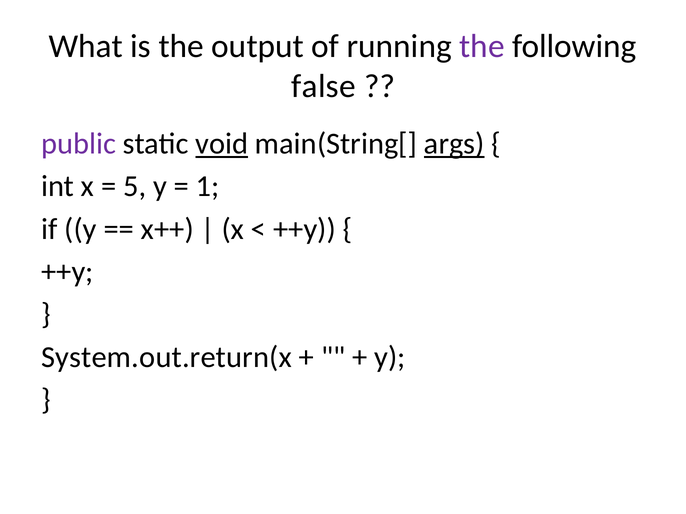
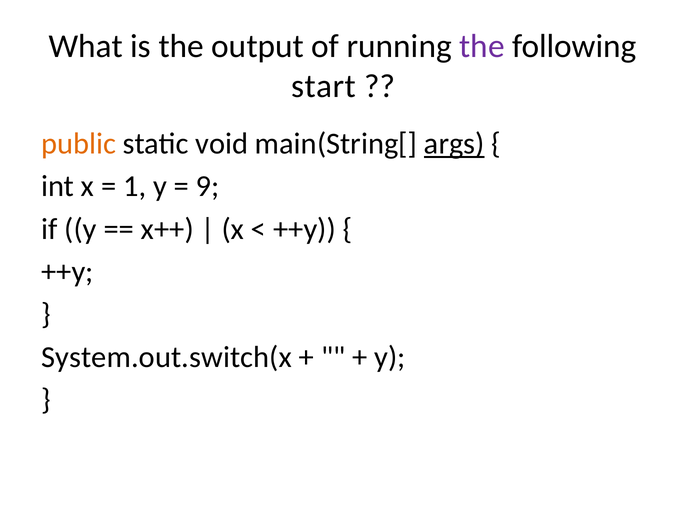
false: false -> start (324, 86)
public colour: purple -> orange (79, 144)
void underline: present -> none (222, 144)
5: 5 -> 1 (135, 187)
1: 1 -> 9 (208, 187)
System.out.return(x: System.out.return(x -> System.out.switch(x (167, 357)
